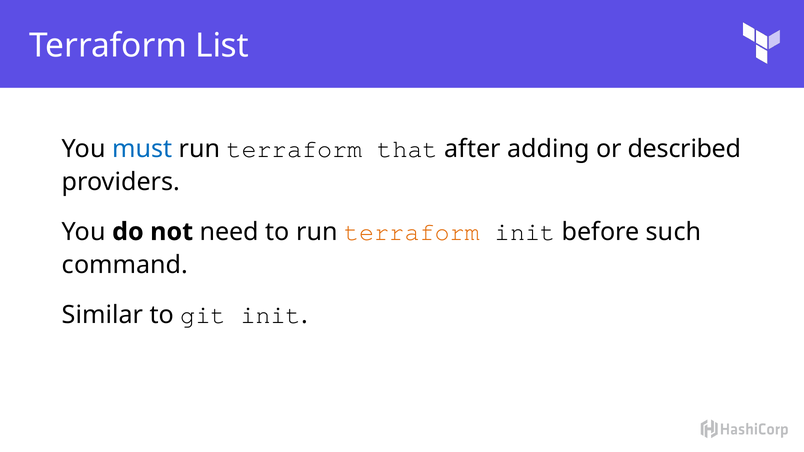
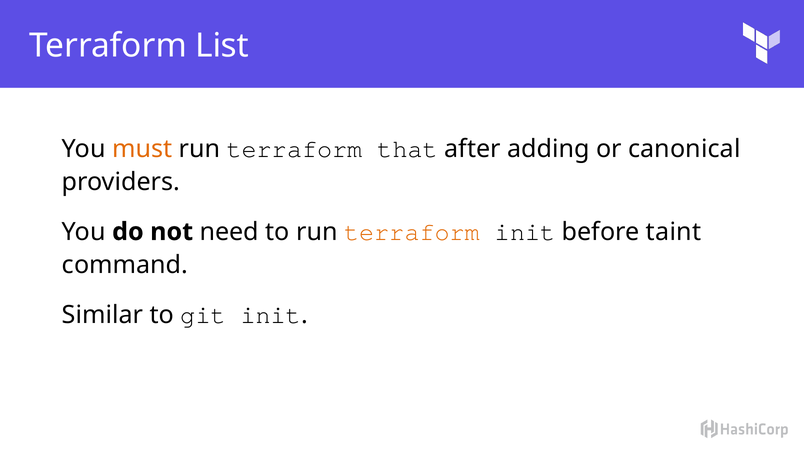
must colour: blue -> orange (142, 149)
described: described -> canonical (684, 149)
such: such -> taint (674, 232)
